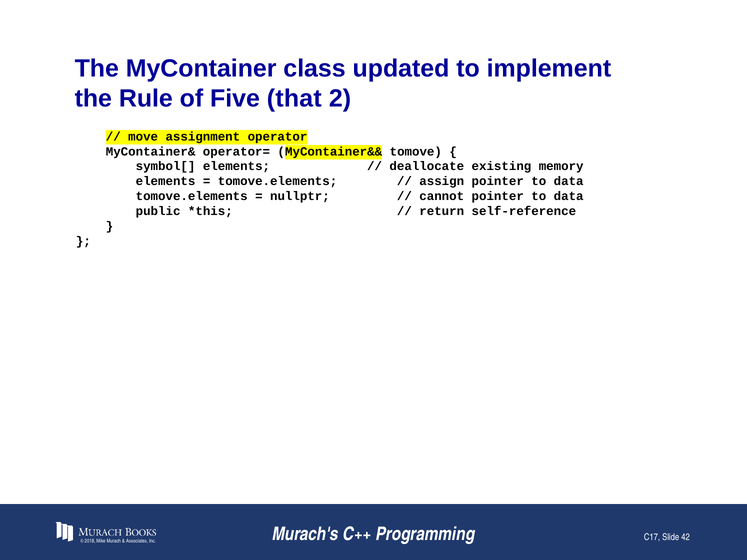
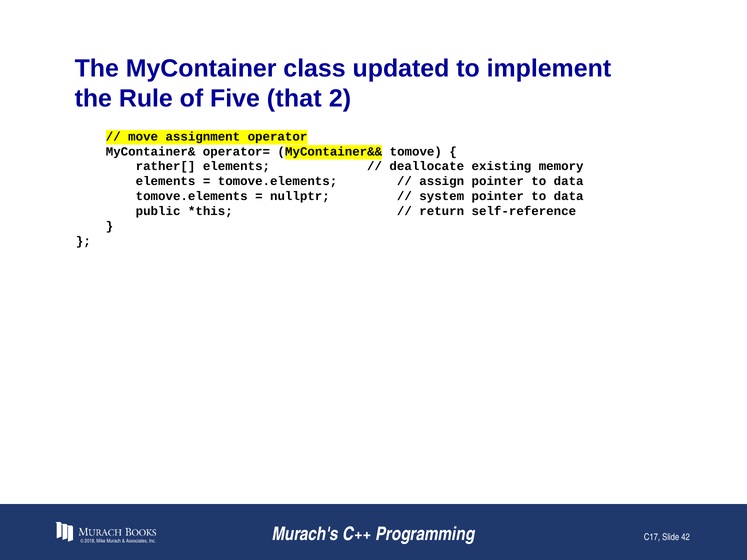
symbol[: symbol[ -> rather[ (166, 166)
cannot: cannot -> system (442, 196)
